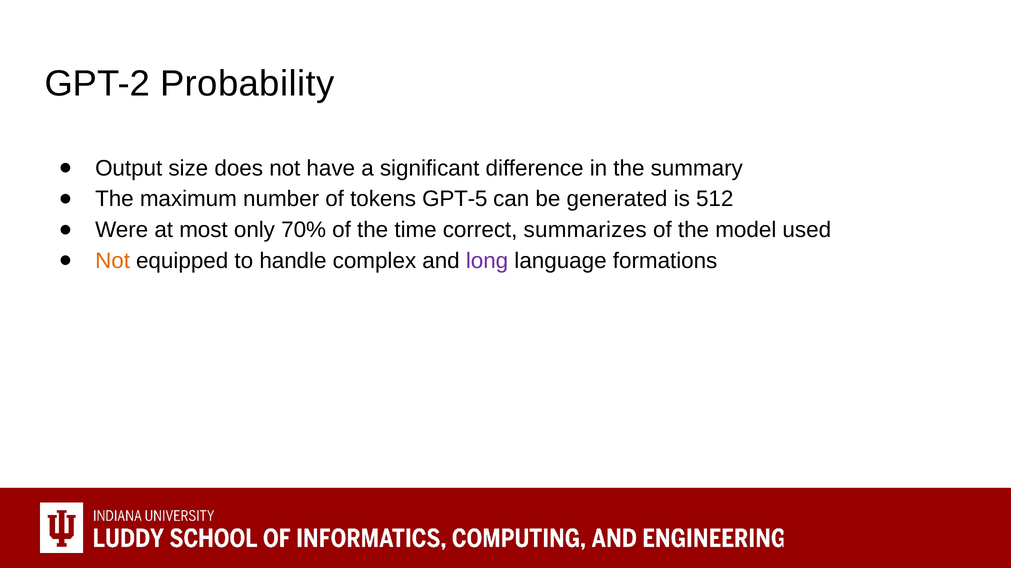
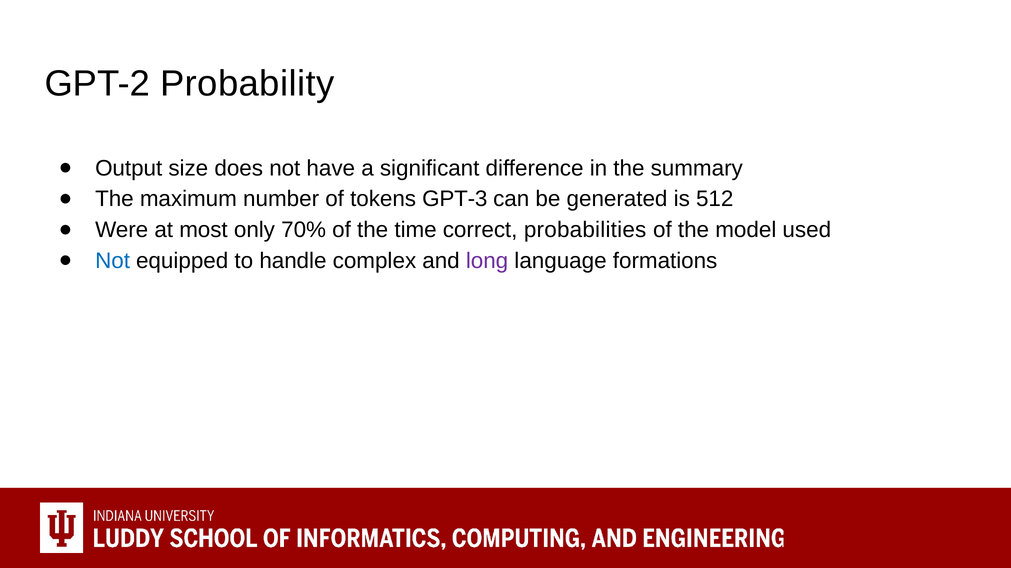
GPT-5: GPT-5 -> GPT-3 (455, 199)
summarizes: summarizes -> probabilities (585, 230)
Not colour: orange -> blue (113, 261)
